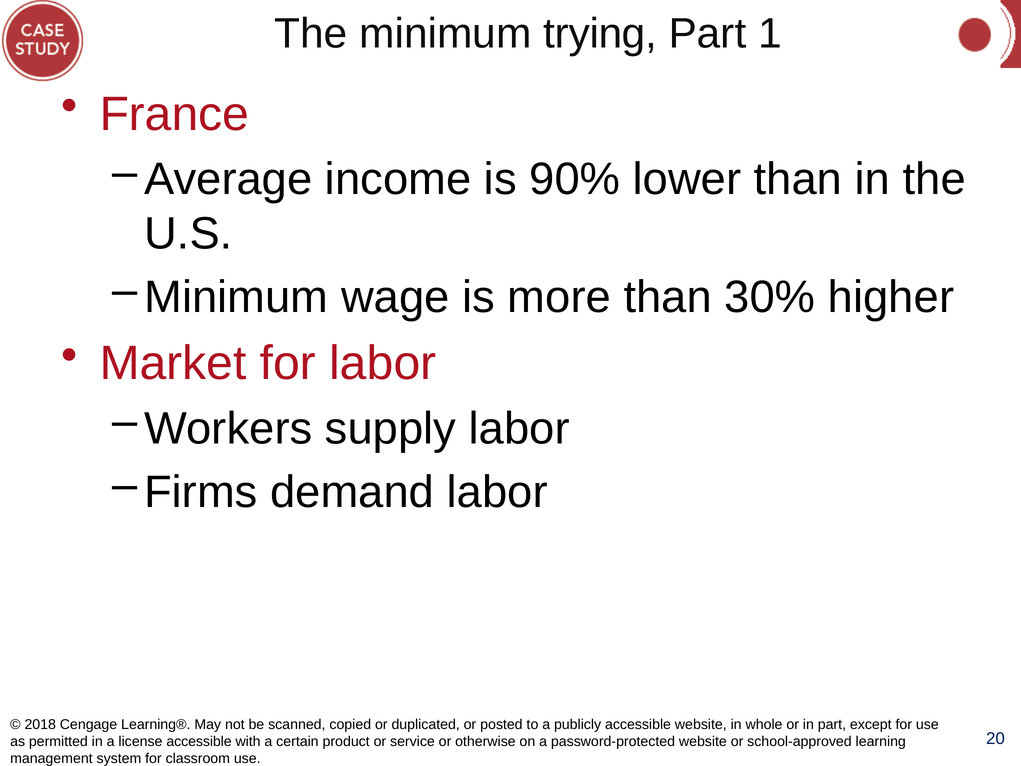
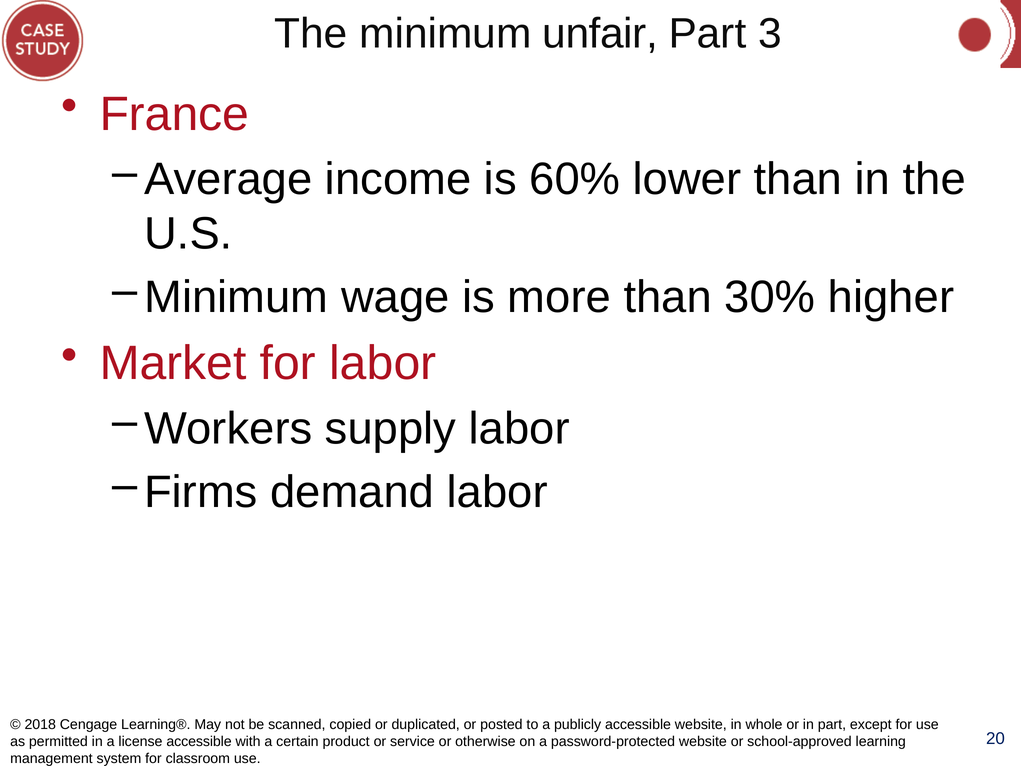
trying: trying -> unfair (600, 34)
1: 1 -> 3 (770, 34)
90%: 90% -> 60% (575, 179)
